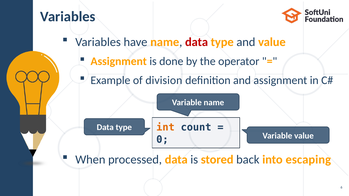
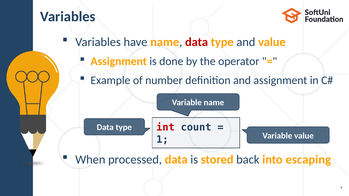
division: division -> number (164, 81)
int colour: orange -> red (165, 128)
0: 0 -> 1 (162, 140)
